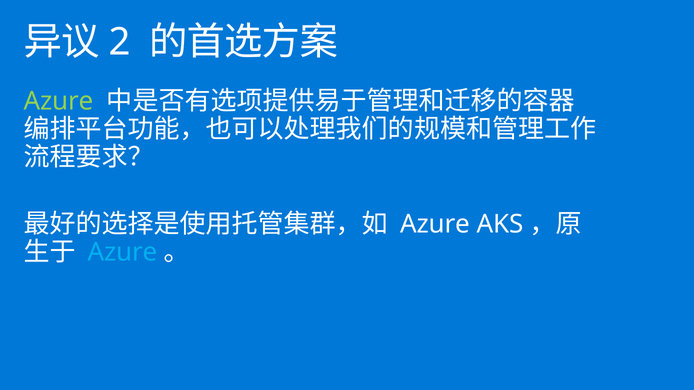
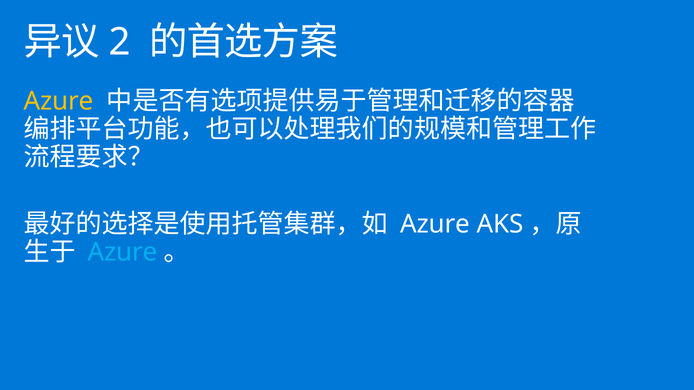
Azure colour: light green -> yellow (59, 101)
